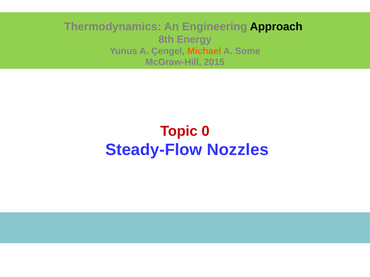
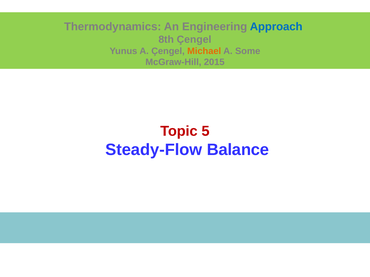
Approach colour: black -> blue (276, 27)
8th Energy: Energy -> Çengel (194, 40)
0: 0 -> 5 (206, 131)
Nozzles: Nozzles -> Balance (238, 150)
